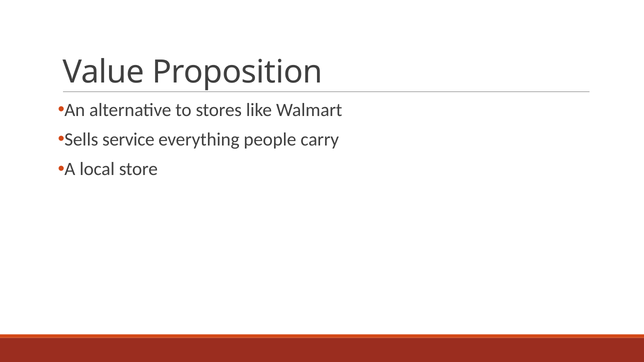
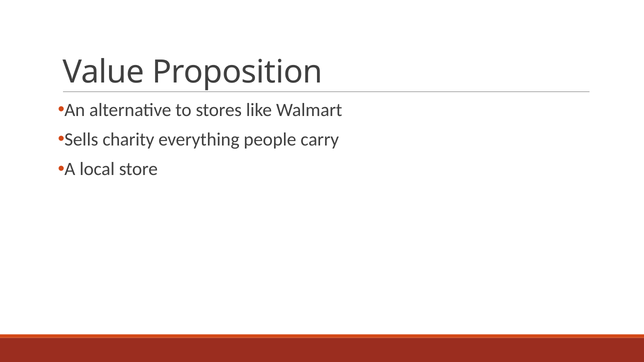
service: service -> charity (128, 140)
